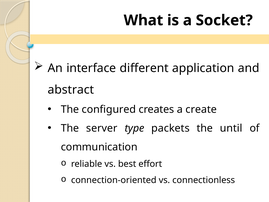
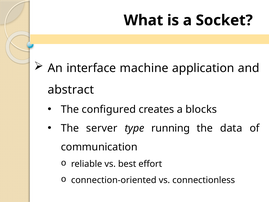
different: different -> machine (144, 68)
create: create -> blocks (201, 109)
packets: packets -> running (171, 128)
until: until -> data (231, 128)
